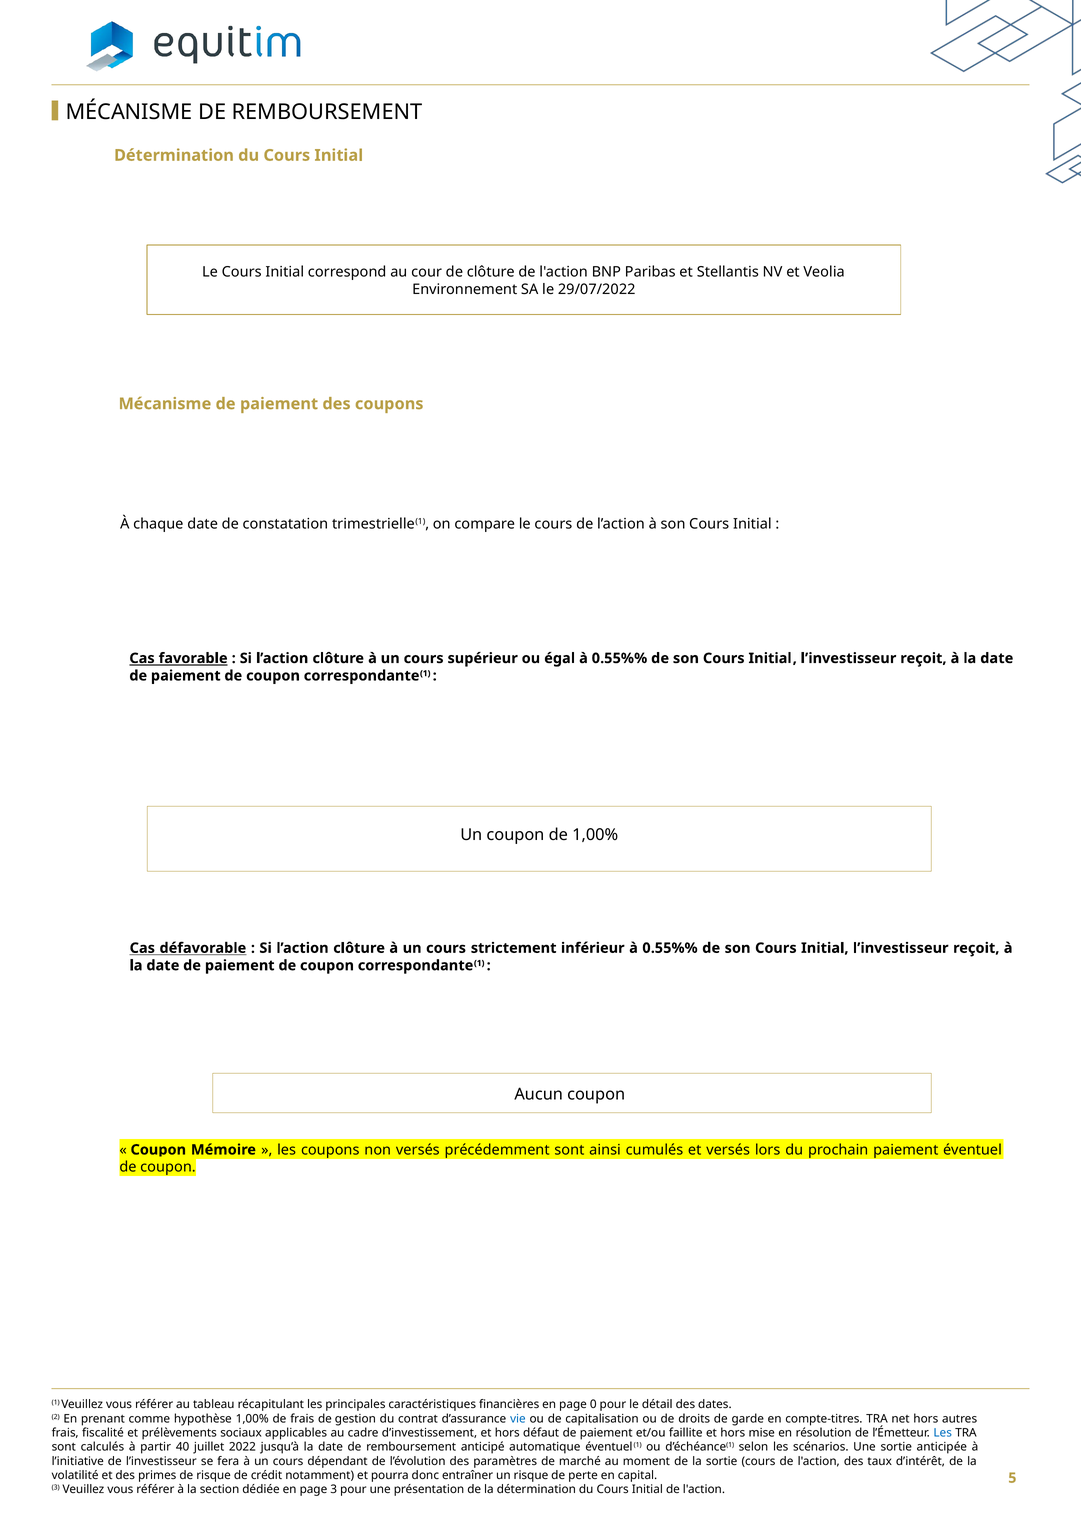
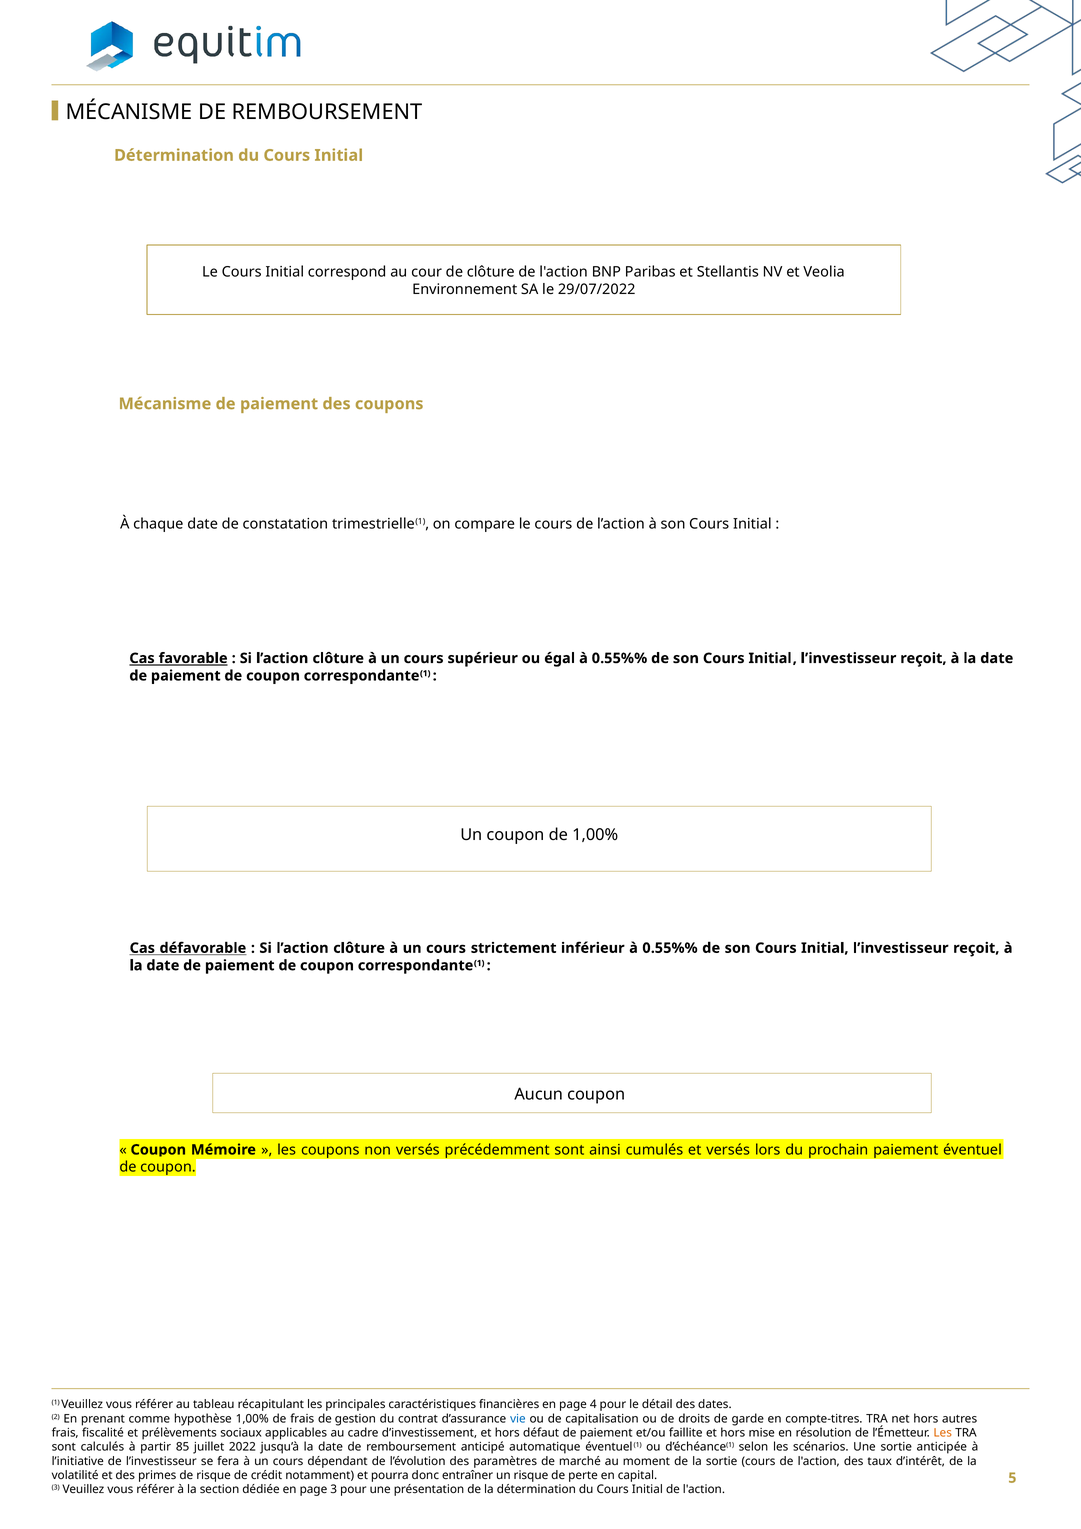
0: 0 -> 4 (593, 1404)
Les colour: blue -> orange (943, 1433)
40: 40 -> 85 (183, 1447)
